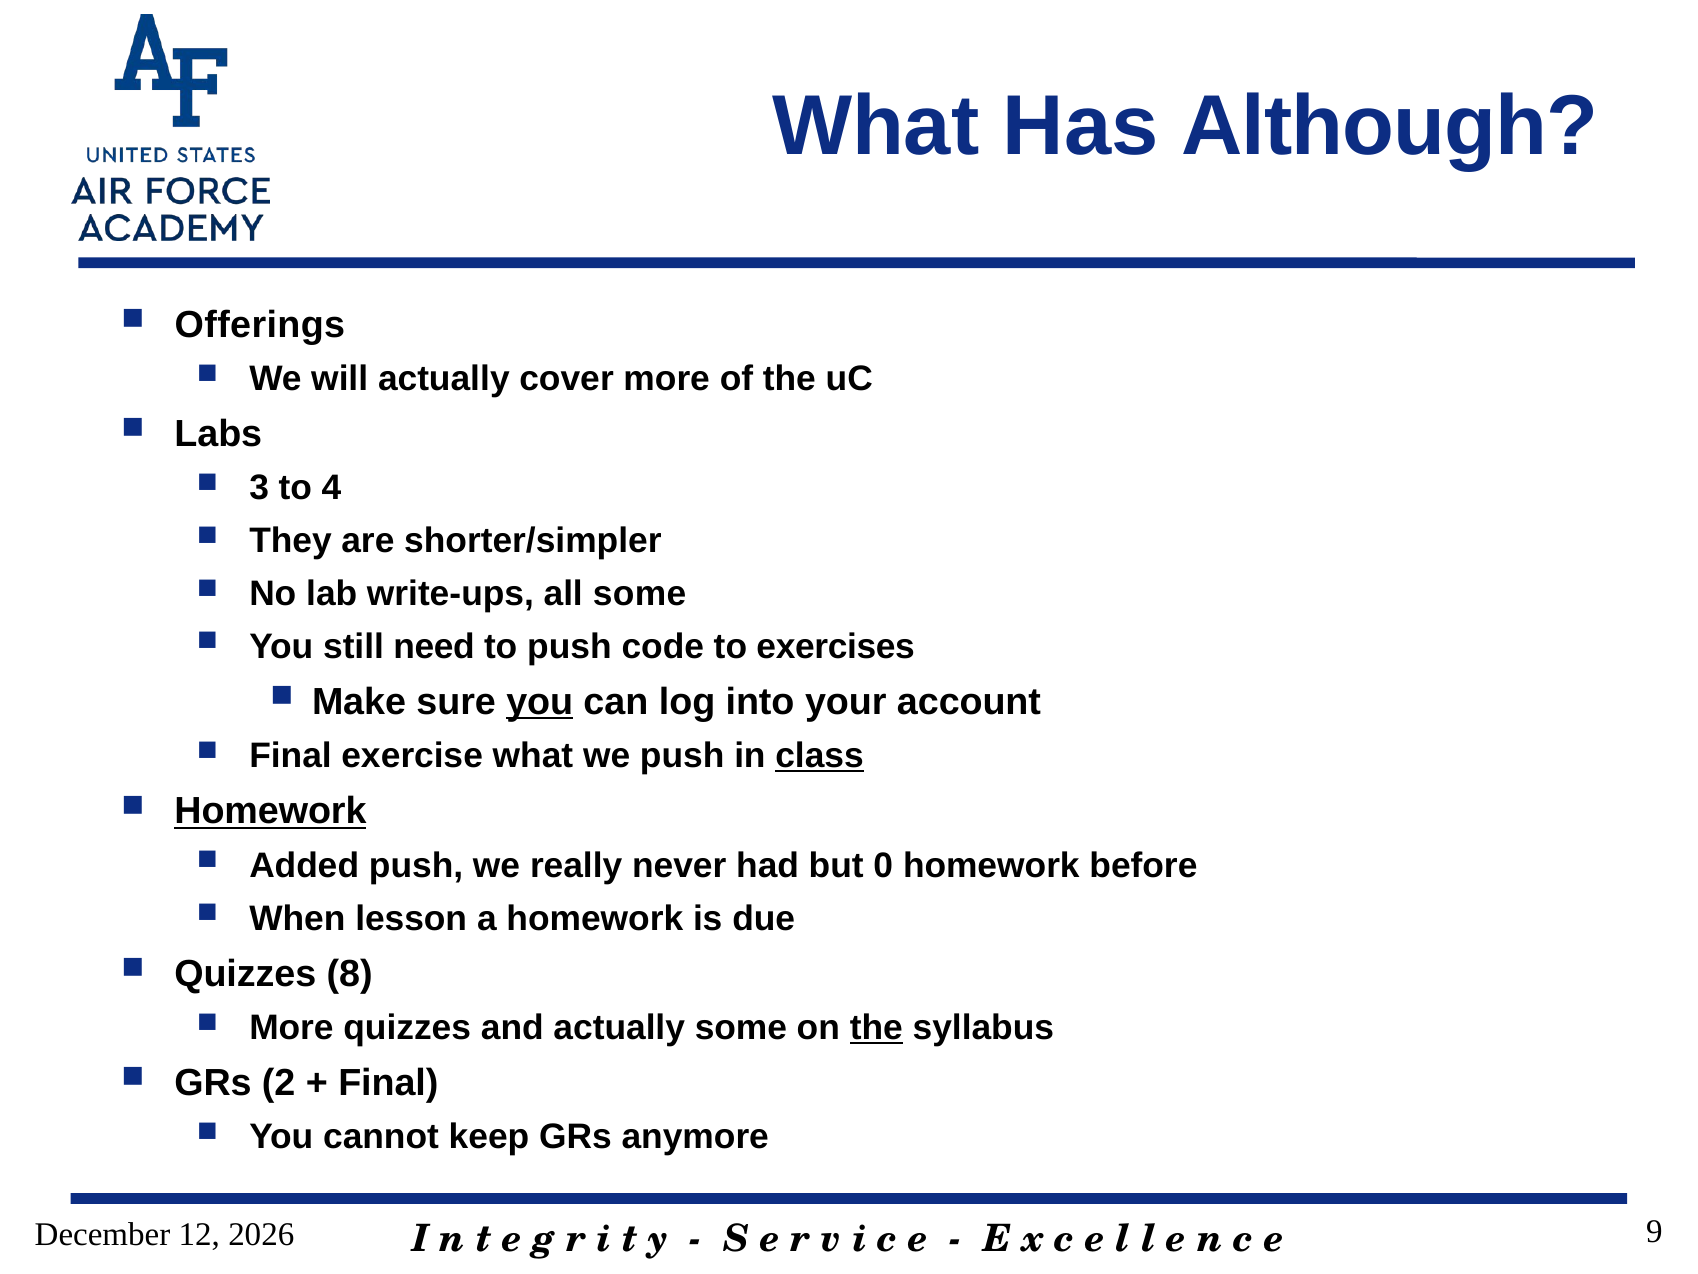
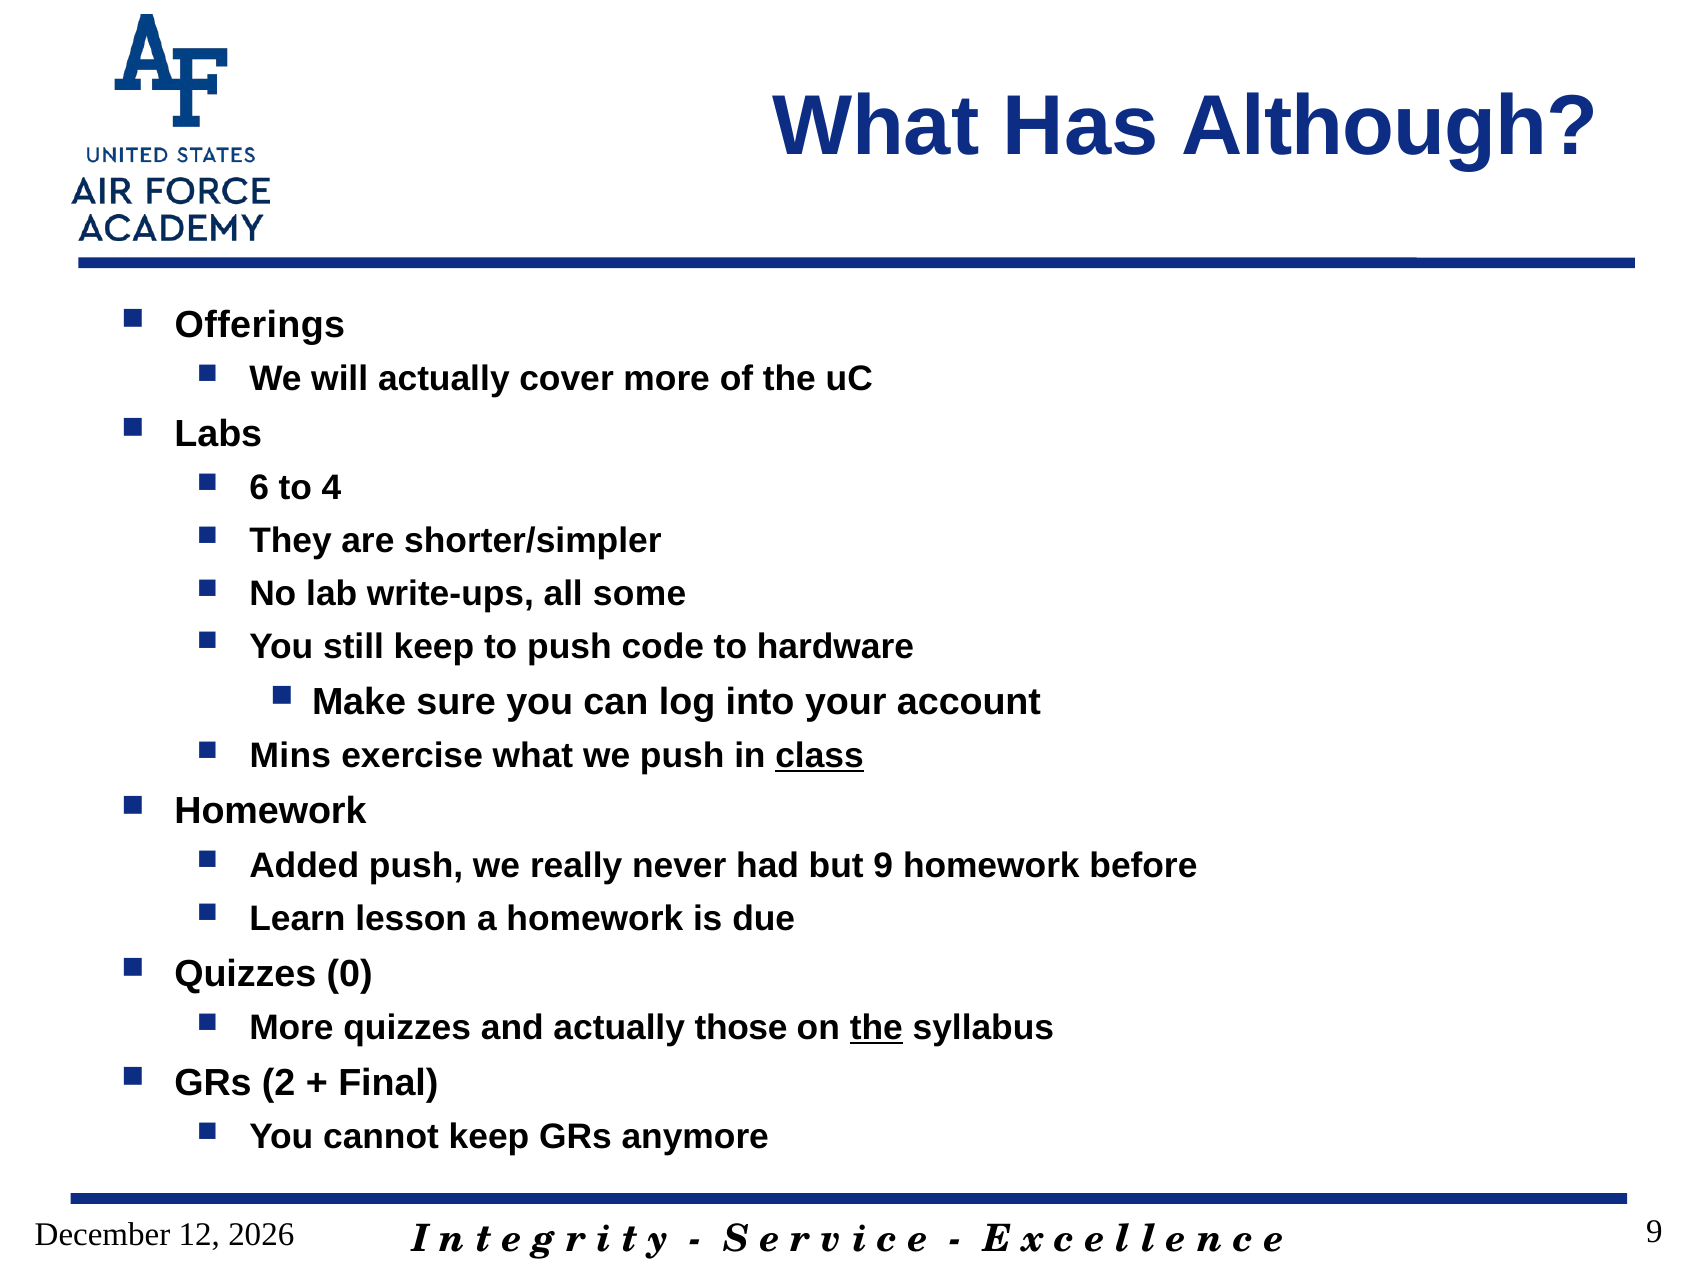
3: 3 -> 6 (259, 488)
still need: need -> keep (434, 647)
exercises: exercises -> hardware (835, 647)
you underline: present -> none (540, 702)
Final: Final -> Mins (290, 756)
Homework underline: present -> none (270, 811)
but 0: 0 -> 9 (883, 865)
When: When -> Learn (297, 918)
8: 8 -> 0 (350, 973)
actually some: some -> those (741, 1027)
